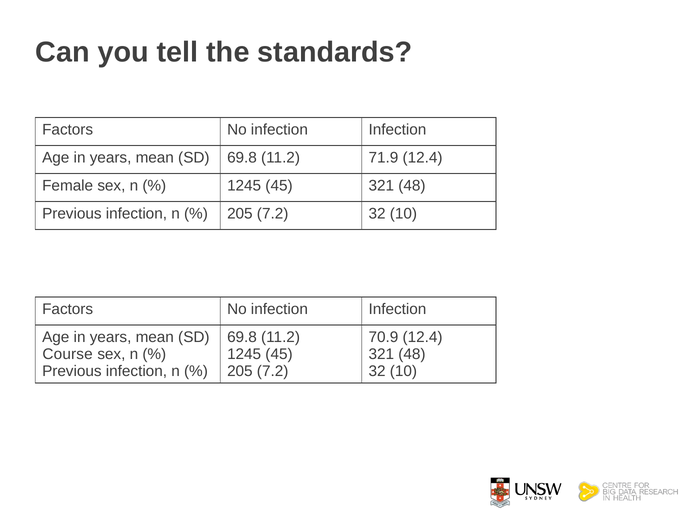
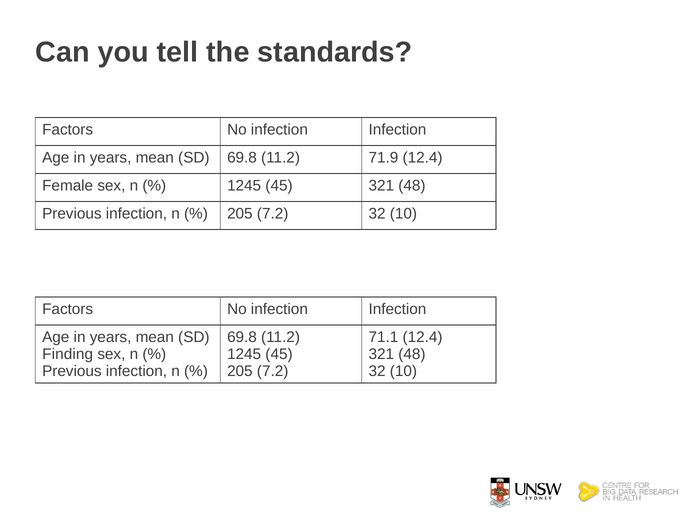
70.9: 70.9 -> 71.1 (383, 337)
Course: Course -> Finding (68, 355)
